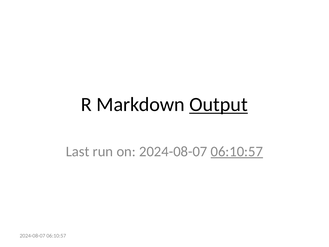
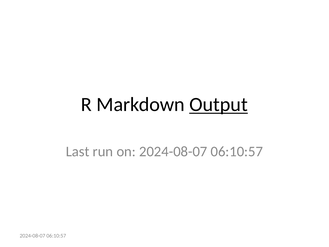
06:10:57 underline: present -> none (237, 151)
